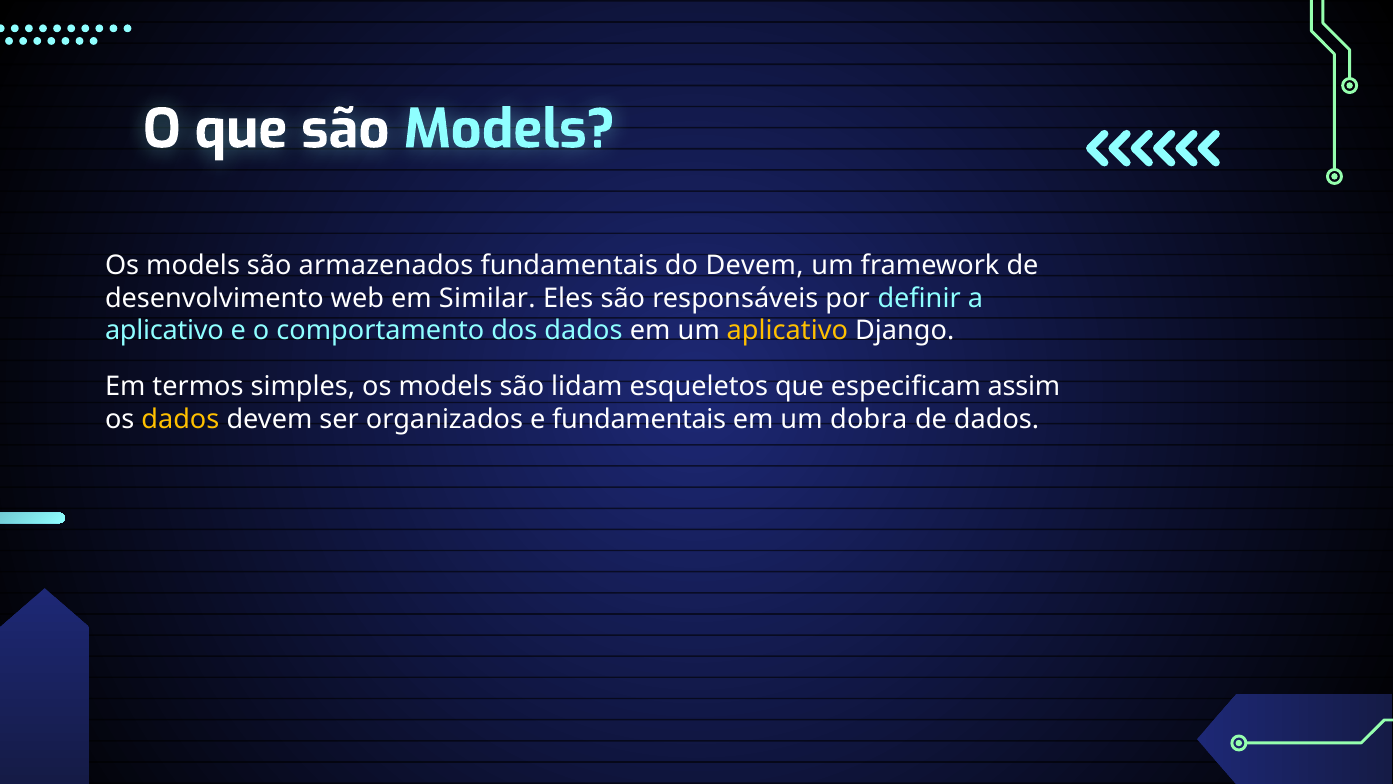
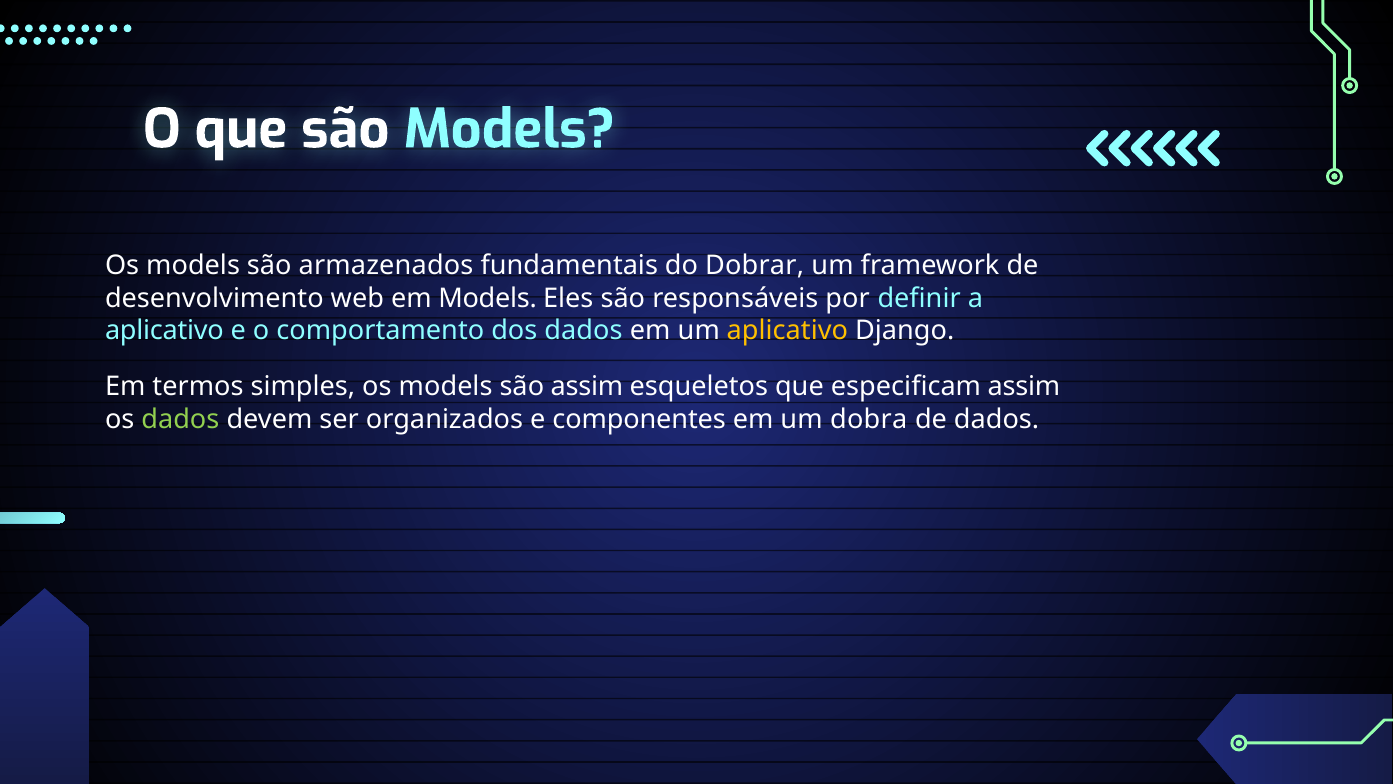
do Devem: Devem -> Dobrar (755, 266)
em Similar: Similar -> Models (488, 298)
são lidam: lidam -> assim (587, 386)
dados colour: yellow -> light green (180, 419)
e fundamentais: fundamentais -> componentes (639, 419)
